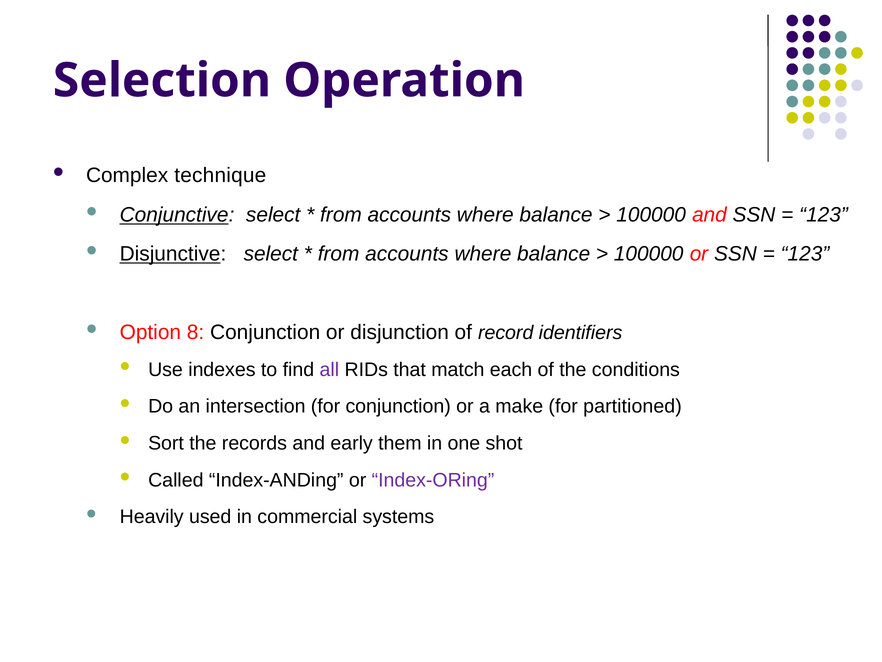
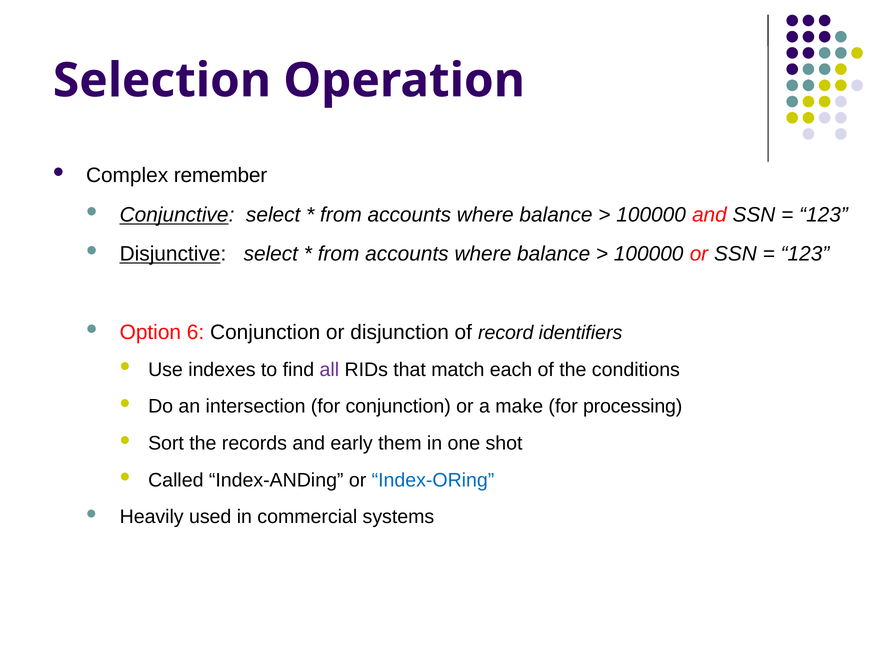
technique: technique -> remember (221, 175)
8: 8 -> 6 (196, 332)
partitioned: partitioned -> processing (633, 406)
Index-ORing colour: purple -> blue (433, 480)
